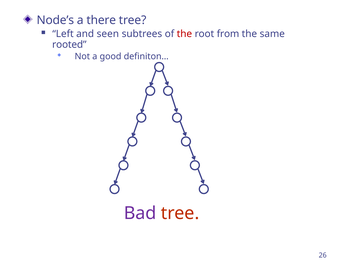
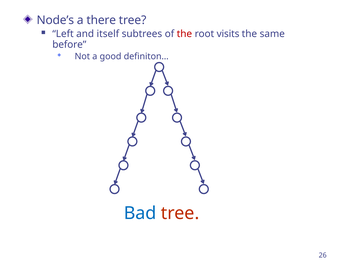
seen: seen -> itself (108, 34)
from: from -> visits (228, 34)
rooted: rooted -> before (69, 45)
Bad colour: purple -> blue (140, 213)
